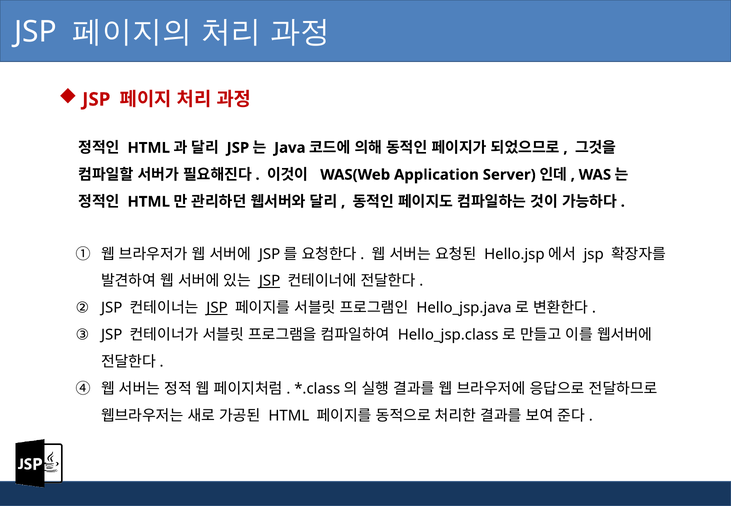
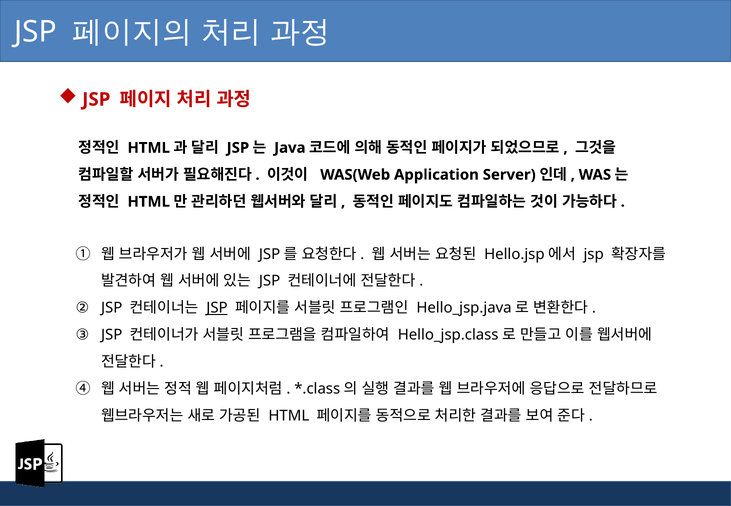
JSP underline: present -> none (270, 281)
